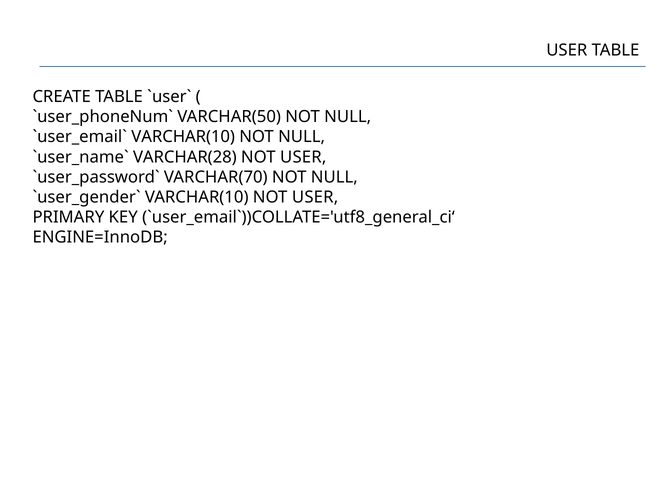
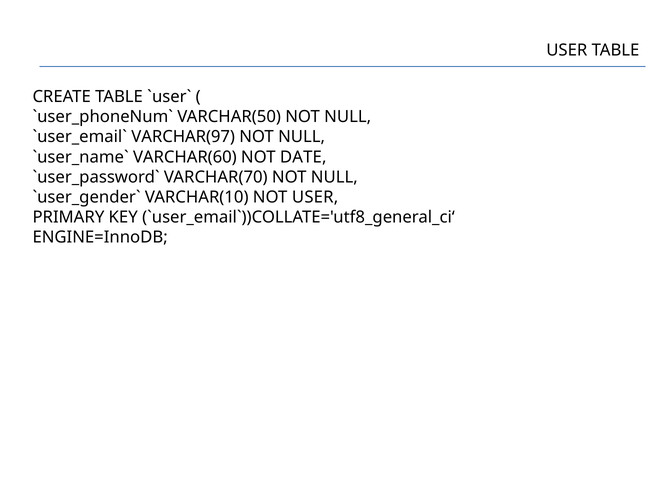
VARCHAR(10: VARCHAR(10 -> VARCHAR(97 (183, 137)
VARCHAR(28: VARCHAR(28 -> VARCHAR(60 (185, 157)
USER: USER -> DATE (303, 157)
